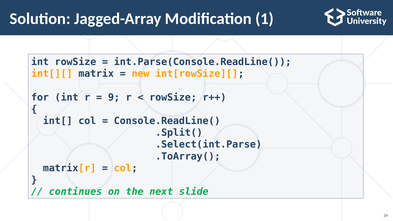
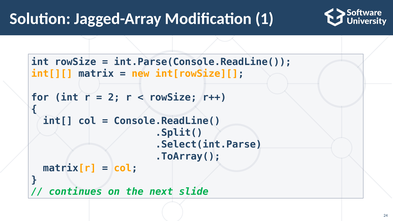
9: 9 -> 2 (114, 97)
